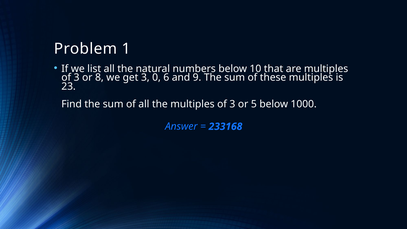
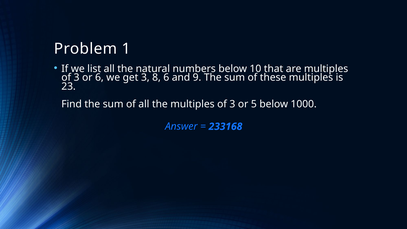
or 8: 8 -> 6 (99, 78)
0: 0 -> 8 (156, 78)
